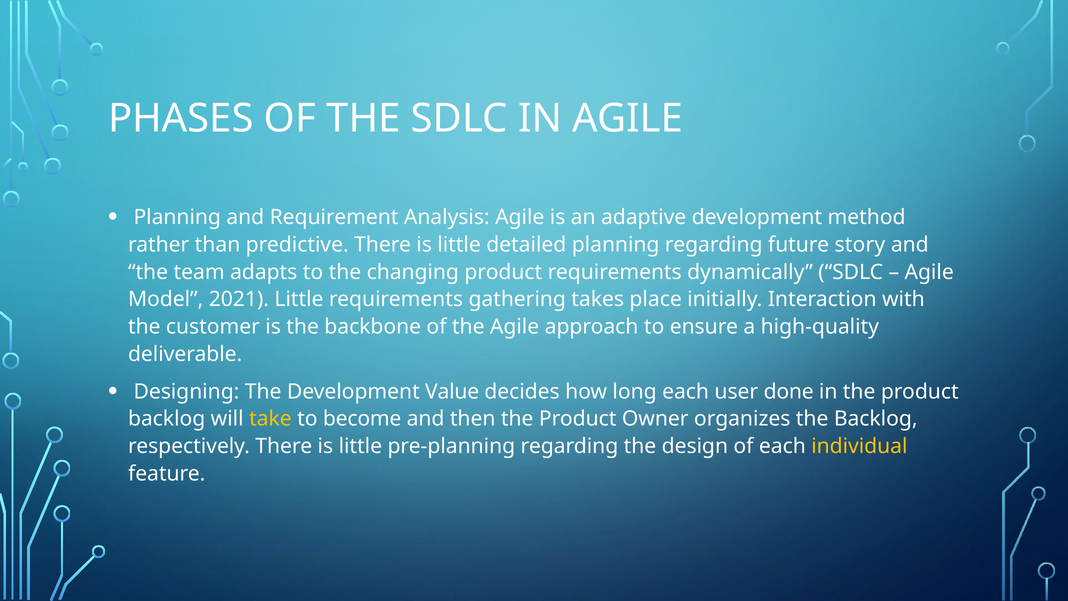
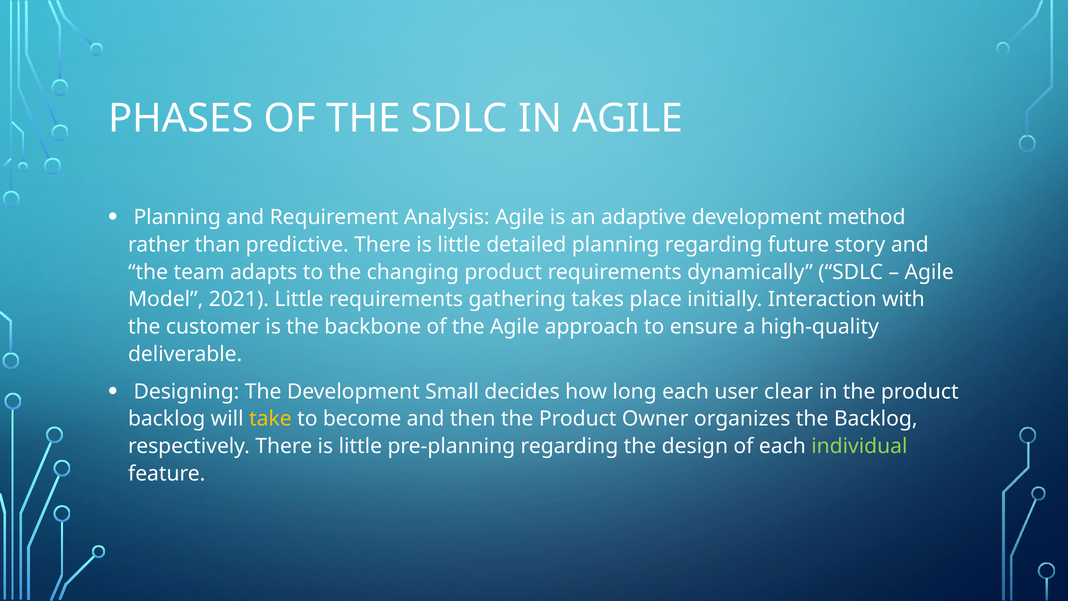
Value: Value -> Small (452, 391)
done: done -> clear (788, 391)
individual colour: yellow -> light green (859, 446)
